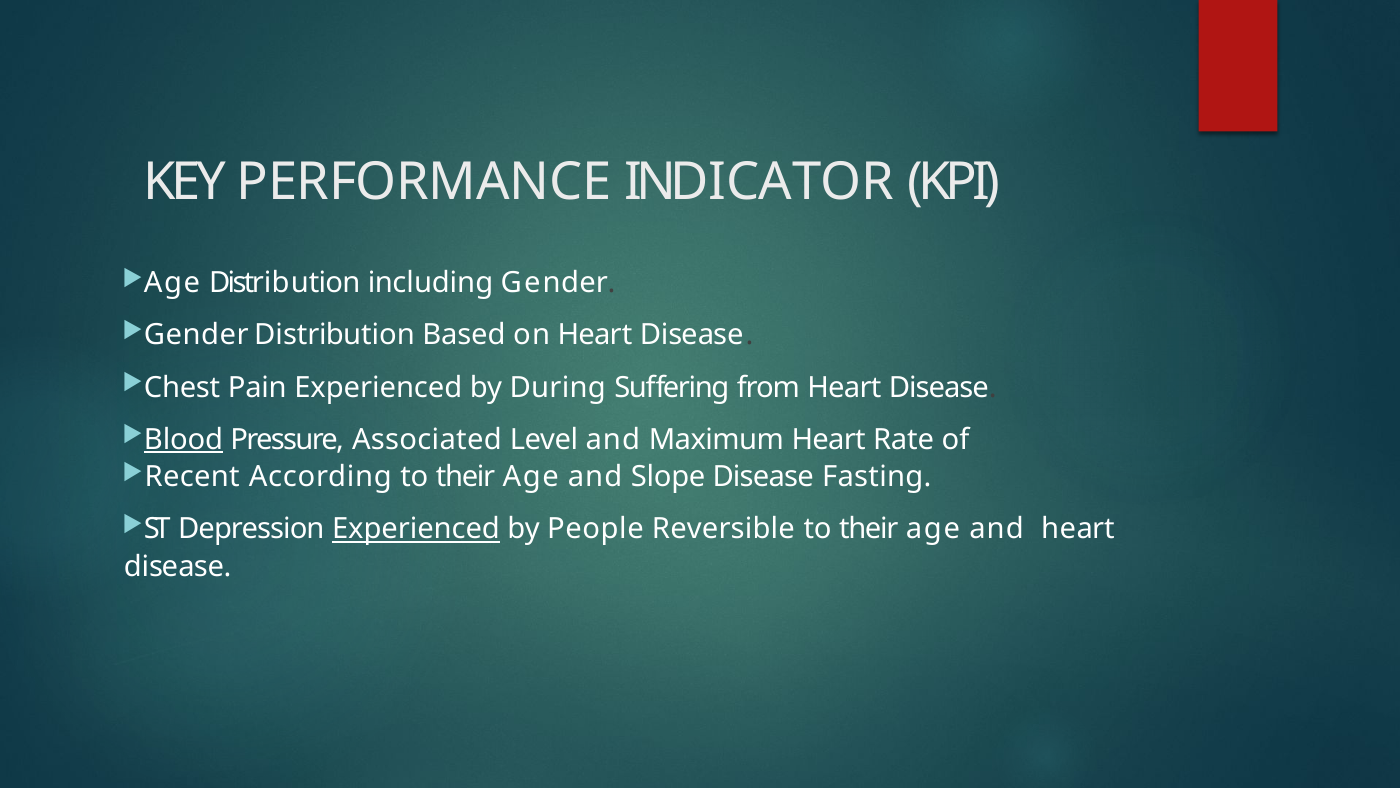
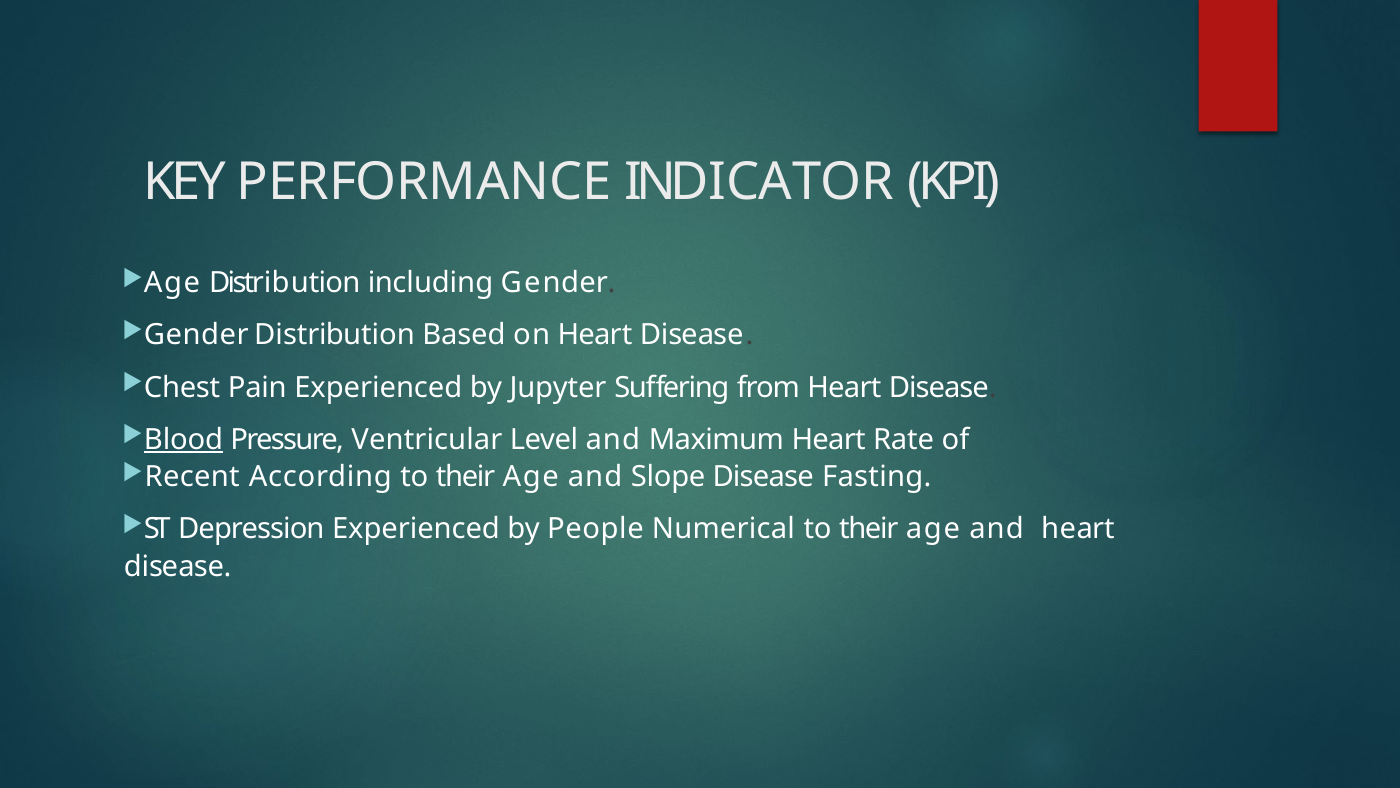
During: During -> Jupyter (558, 387)
Associated: Associated -> Ventricular (427, 439)
Experienced underline: present -> none (416, 529)
Reversible: Reversible -> Numerical (723, 529)
